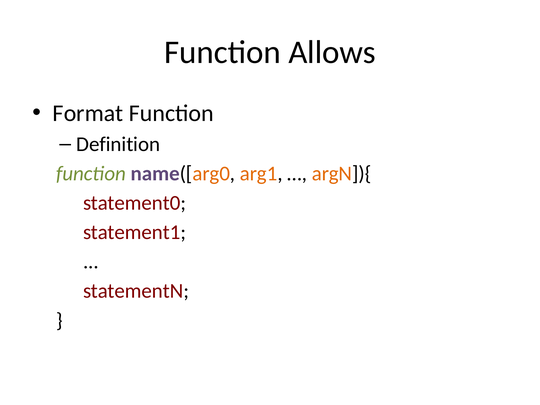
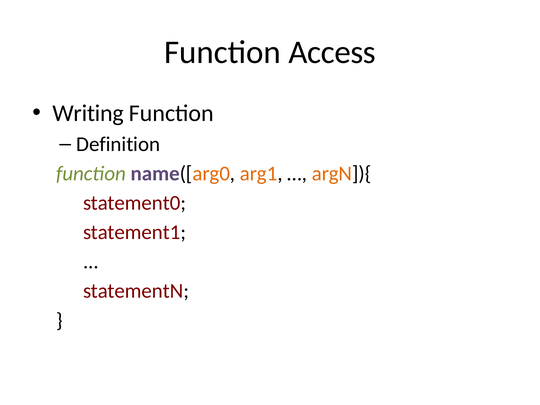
Allows: Allows -> Access (332, 52)
Format: Format -> Writing (88, 113)
